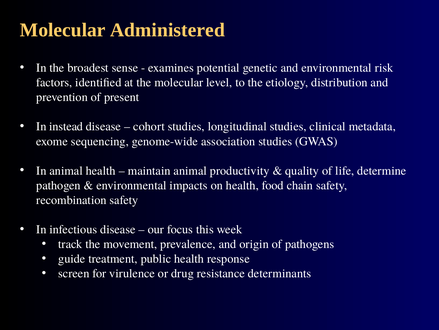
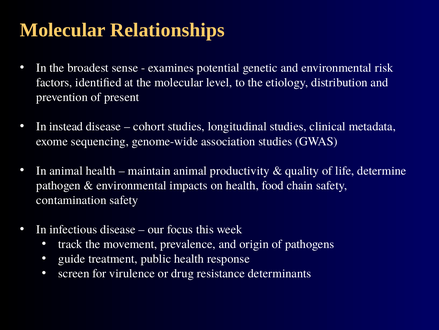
Administered: Administered -> Relationships (167, 30)
recombination: recombination -> contamination (71, 200)
